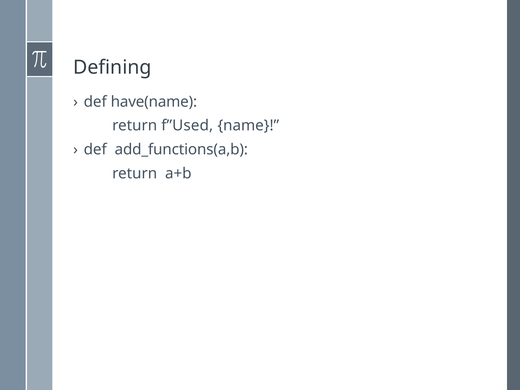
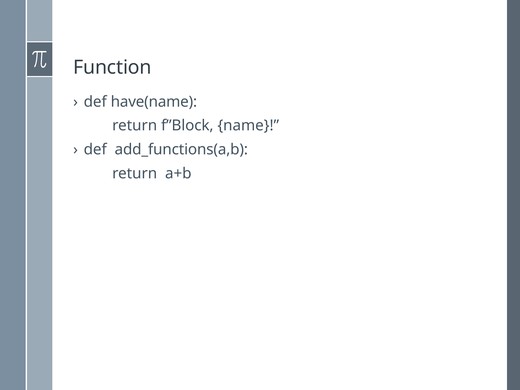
Defining: Defining -> Function (112, 67)
f”Used: f”Used -> f”Block (187, 126)
